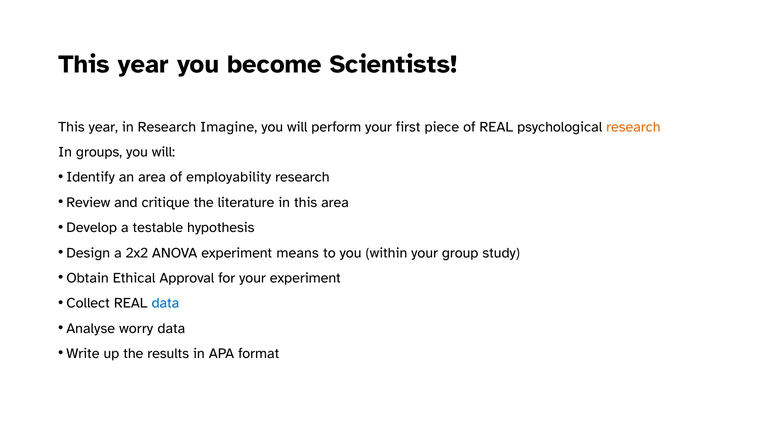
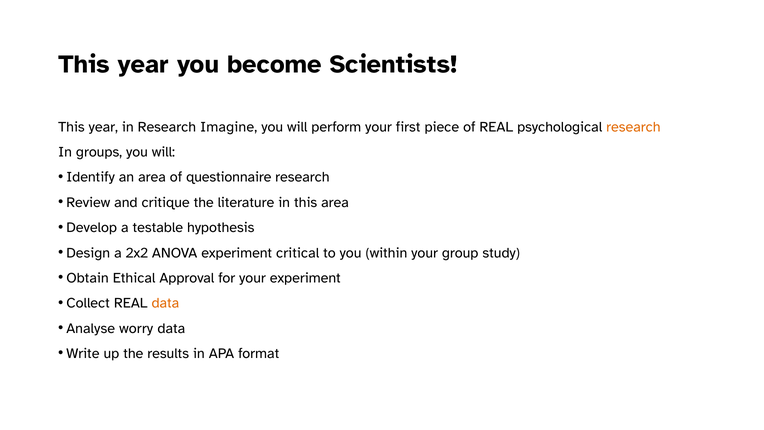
employability: employability -> questionnaire (229, 177)
means: means -> critical (298, 253)
data colour: blue -> orange (165, 303)
